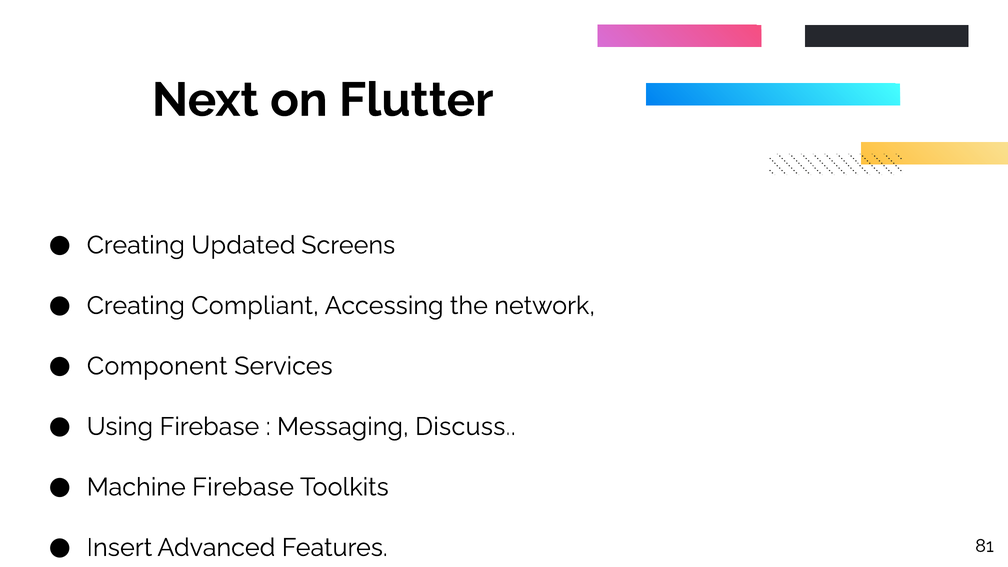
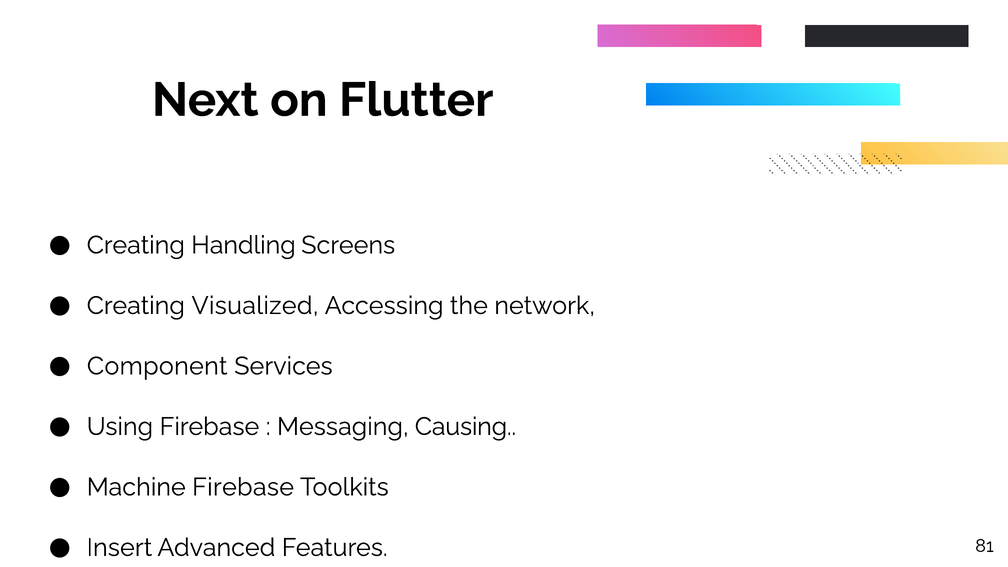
Updated: Updated -> Handling (244, 245)
Compliant: Compliant -> Visualized (255, 306)
Discuss: Discuss -> Causing (465, 427)
